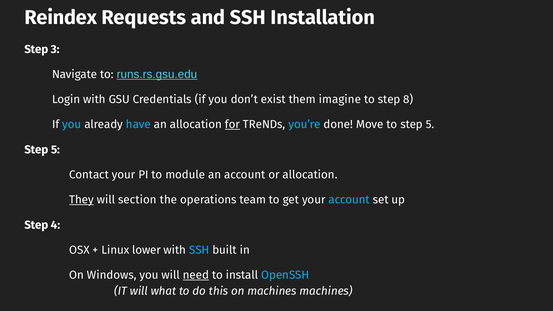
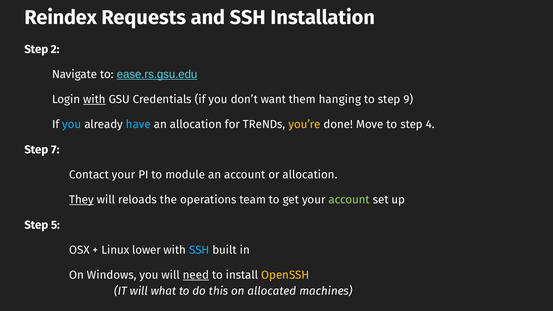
3: 3 -> 2 (55, 49)
runs.rs.gsu.edu: runs.rs.gsu.edu -> ease.rs.gsu.edu (157, 74)
with underline: none -> present (94, 99)
exist: exist -> want (273, 99)
imagine: imagine -> hanging (340, 99)
8: 8 -> 9 (408, 99)
for underline: present -> none (232, 125)
you’re colour: light blue -> yellow (305, 125)
to step 5: 5 -> 4 (430, 125)
5: 5 -> 7 (55, 150)
section: section -> reloads (138, 200)
account colour: light blue -> light green (349, 200)
4: 4 -> 5 (56, 225)
OpenSSH colour: light blue -> yellow (285, 275)
on machines: machines -> allocated (272, 291)
